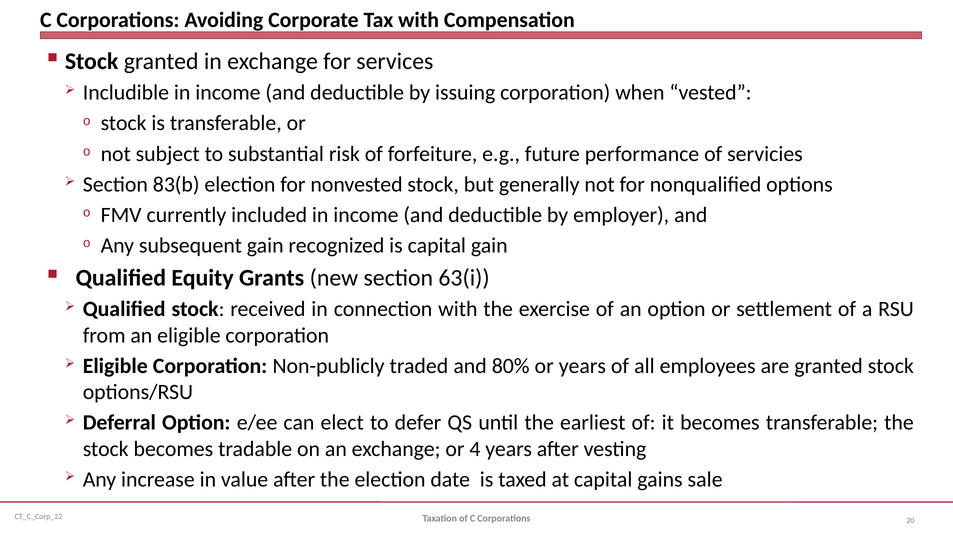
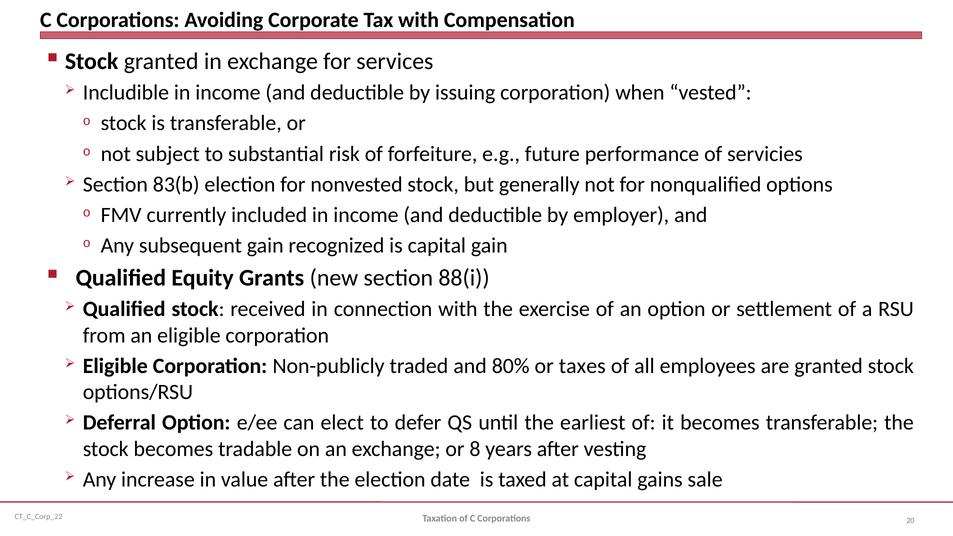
63(i: 63(i -> 88(i (464, 278)
or years: years -> taxes (582, 366)
4: 4 -> 8 (475, 449)
